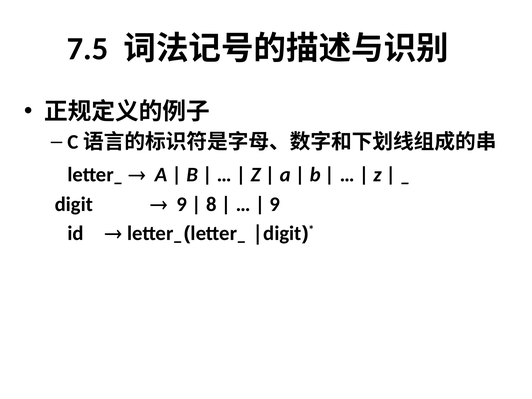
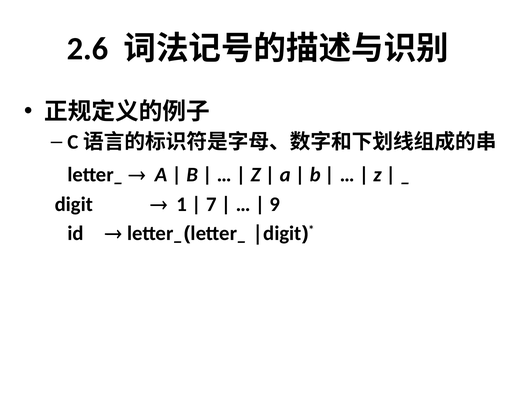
7.5: 7.5 -> 2.6 (88, 49)
9: 9 -> 1 (182, 204)
8: 8 -> 7 (211, 204)
